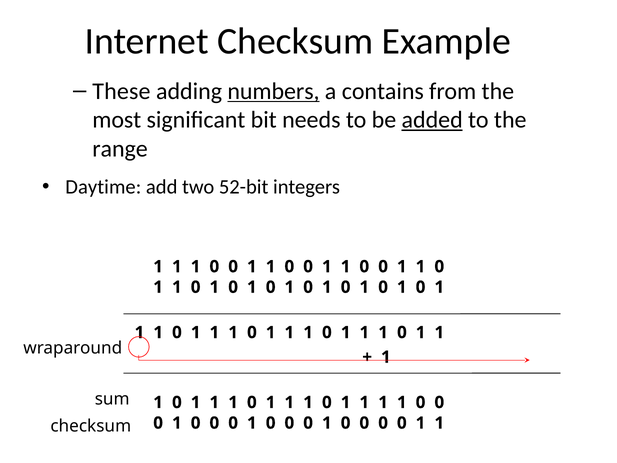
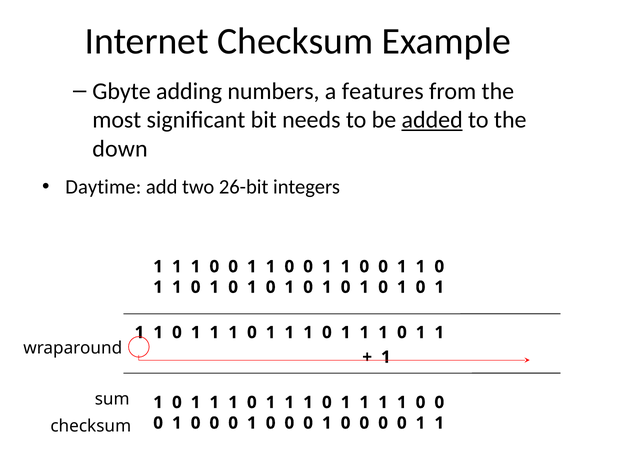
These: These -> Gbyte (122, 91)
numbers underline: present -> none (273, 91)
contains: contains -> features (383, 91)
range: range -> down (120, 149)
52-bit: 52-bit -> 26-bit (244, 187)
